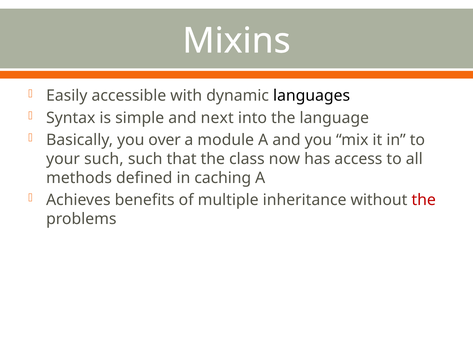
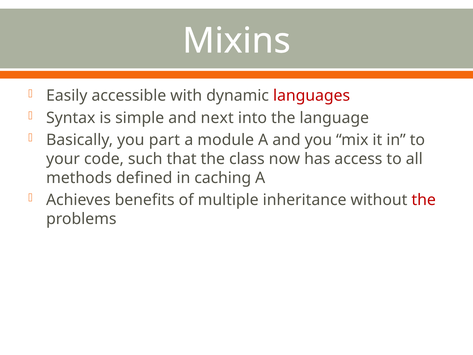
languages colour: black -> red (312, 96)
over: over -> part (164, 140)
your such: such -> code (104, 159)
